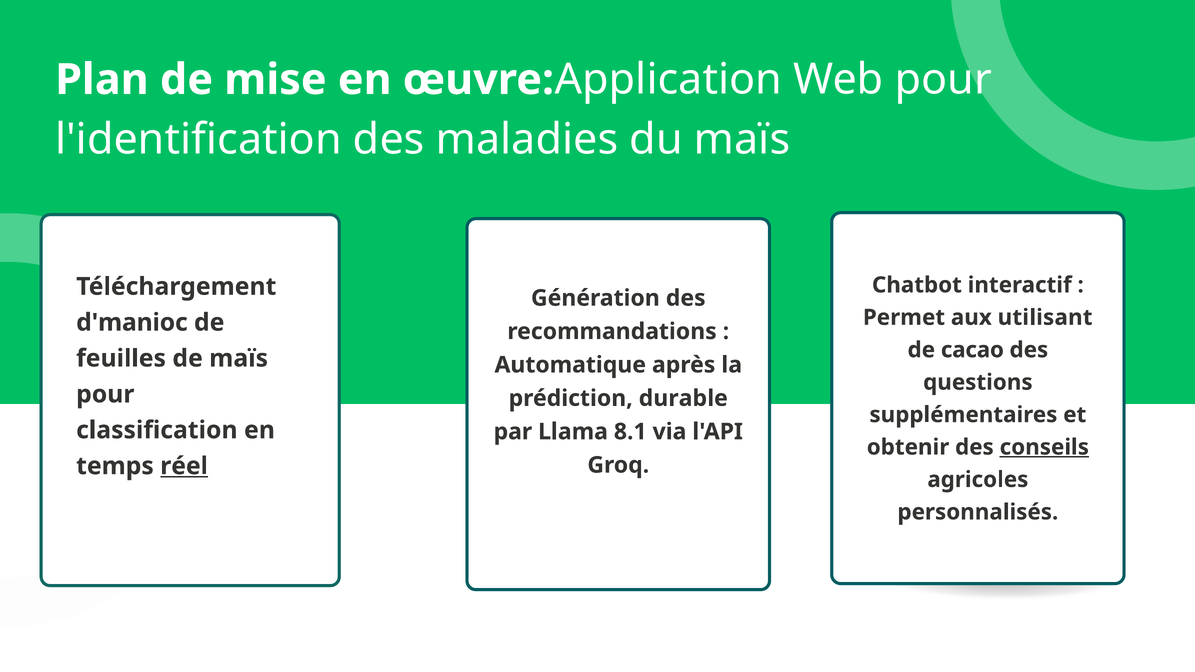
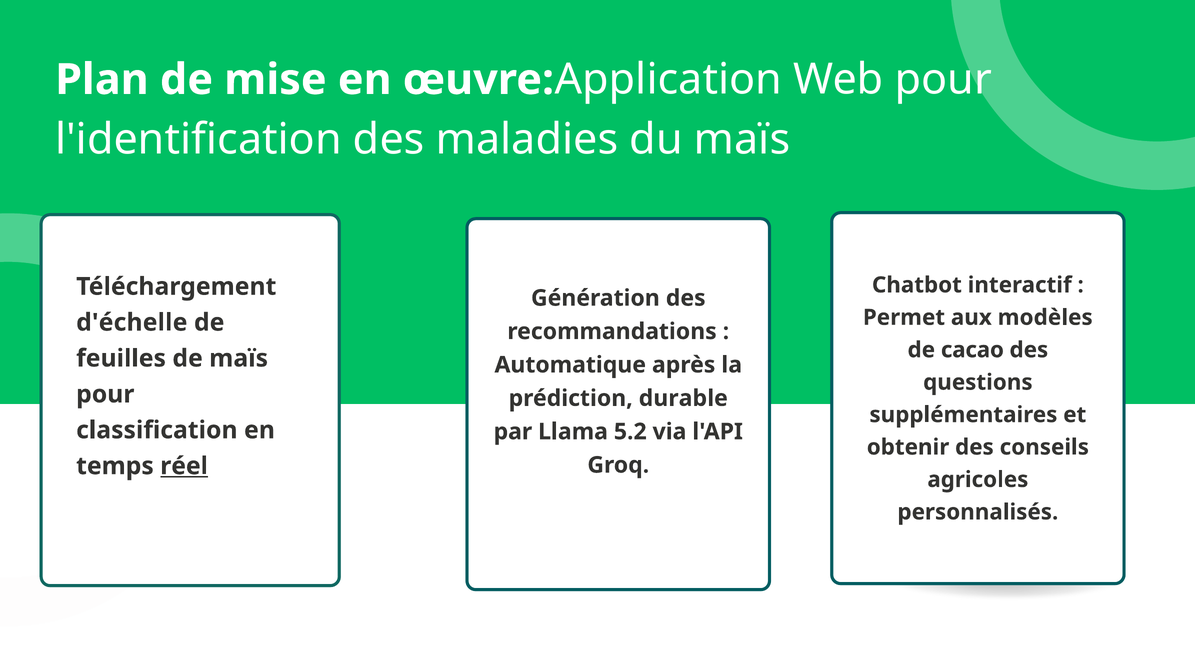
utilisant: utilisant -> modèles (1045, 318)
d'manioc: d'manioc -> d'échelle (132, 323)
8.1: 8.1 -> 5.2 (630, 432)
conseils underline: present -> none (1044, 447)
